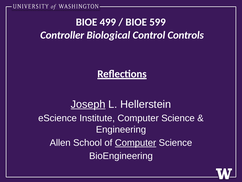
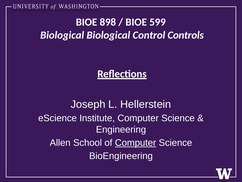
499: 499 -> 898 (108, 22)
Controller: Controller -> Biological (62, 35)
Joseph underline: present -> none (88, 104)
